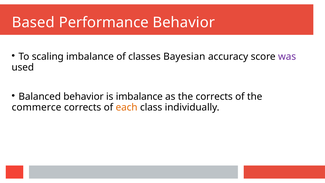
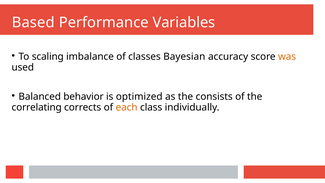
Performance Behavior: Behavior -> Variables (184, 22)
was colour: purple -> orange (287, 57)
is imbalance: imbalance -> optimized (139, 97)
the corrects: corrects -> consists (214, 97)
commerce: commerce -> correlating (37, 107)
